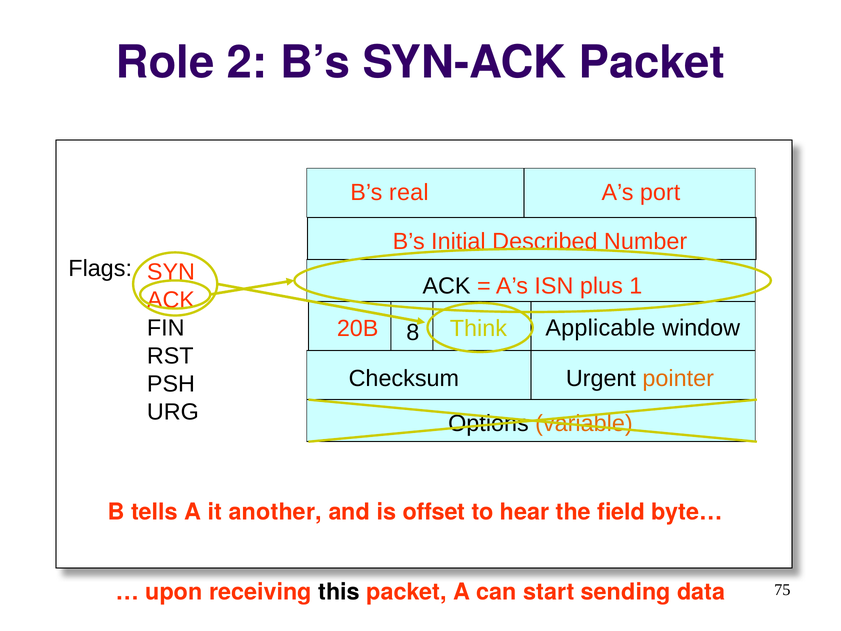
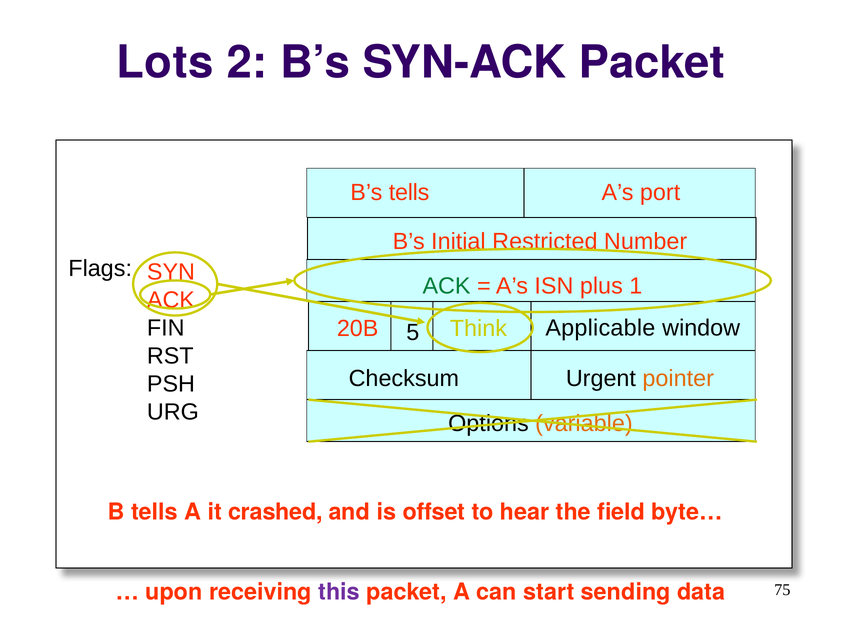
Role: Role -> Lots (165, 63)
B’s real: real -> tells (409, 192)
Described: Described -> Restricted (545, 241)
ACK colour: black -> green (447, 286)
8: 8 -> 5 (413, 332)
another: another -> crashed (275, 512)
this colour: black -> purple (339, 592)
